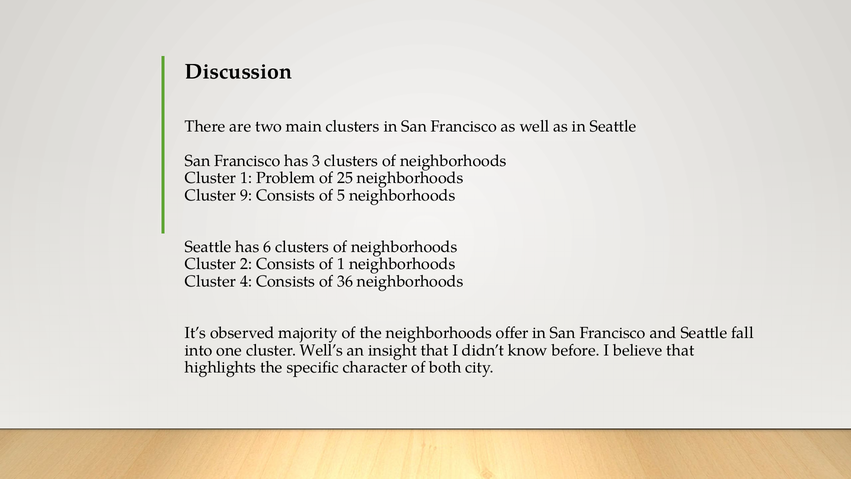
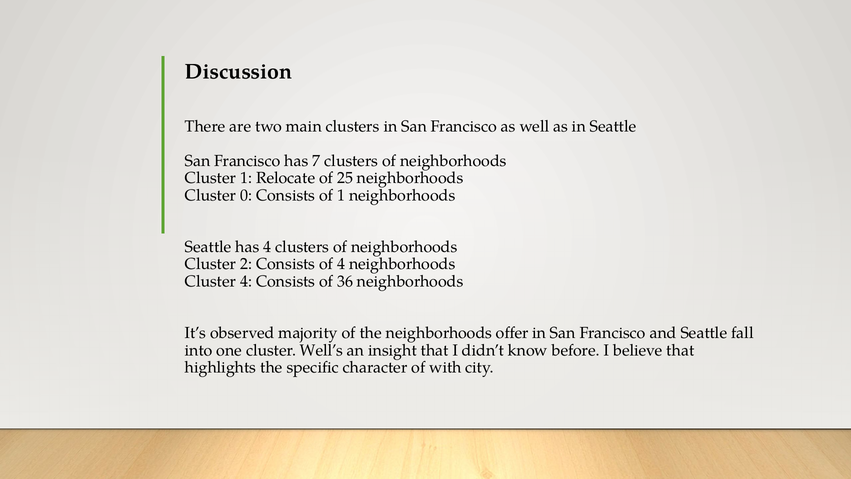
3: 3 -> 7 (316, 161)
Problem: Problem -> Relocate (286, 178)
9: 9 -> 0 (246, 195)
of 5: 5 -> 1 (341, 195)
has 6: 6 -> 4 (267, 247)
of 1: 1 -> 4 (341, 264)
both: both -> with (445, 367)
